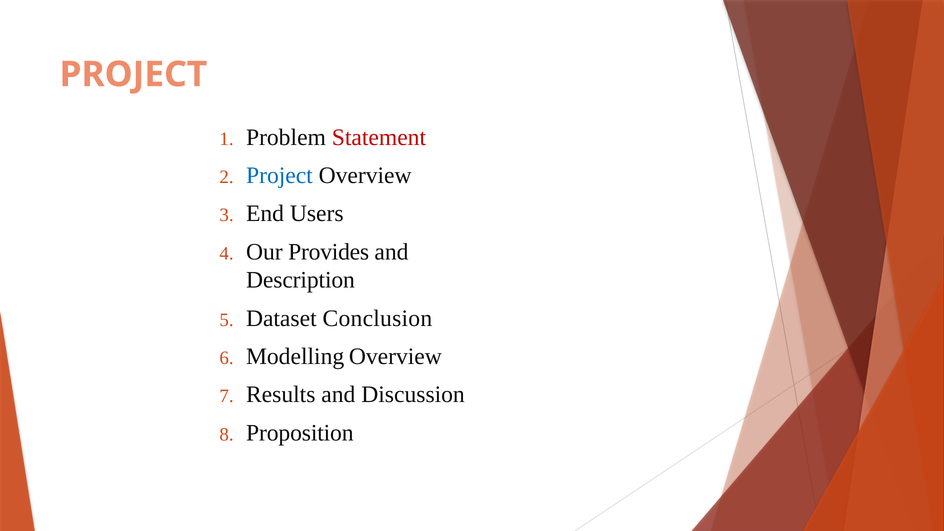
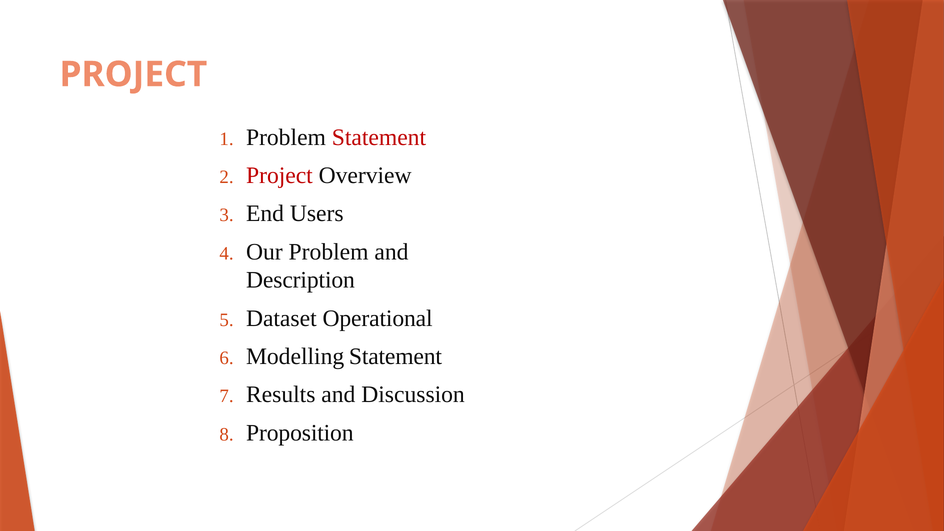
Project colour: blue -> red (279, 176)
Our Provides: Provides -> Problem (329, 252)
Conclusion: Conclusion -> Operational (378, 318)
Modelling Overview: Overview -> Statement (395, 356)
